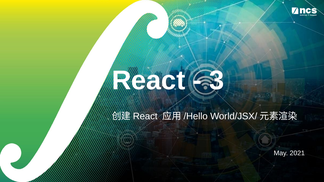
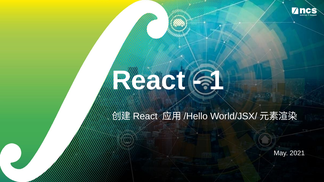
3: 3 -> 1 (217, 81)
